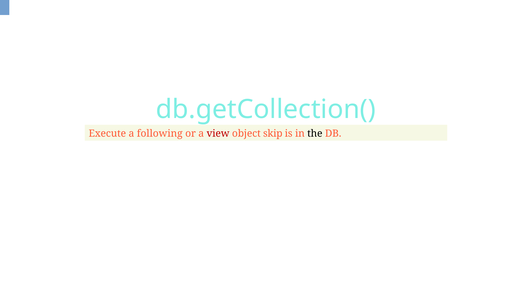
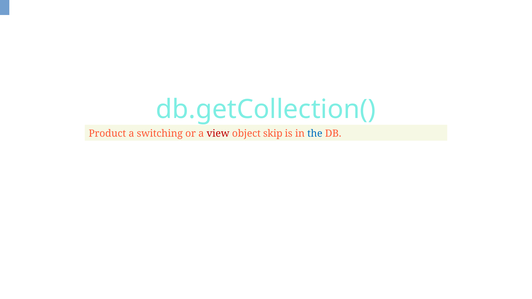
Execute: Execute -> Product (107, 134)
following: following -> switching (160, 134)
the colour: black -> blue (315, 134)
